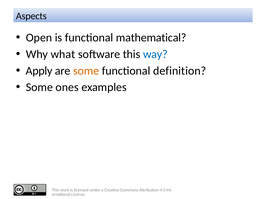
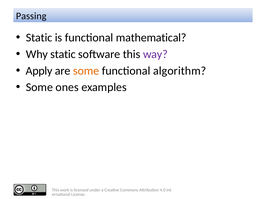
Aspects: Aspects -> Passing (31, 16)
Open: Open -> Static (39, 38)
Why what: what -> static (63, 54)
way colour: blue -> purple (155, 54)
definition: definition -> algorithm (180, 71)
